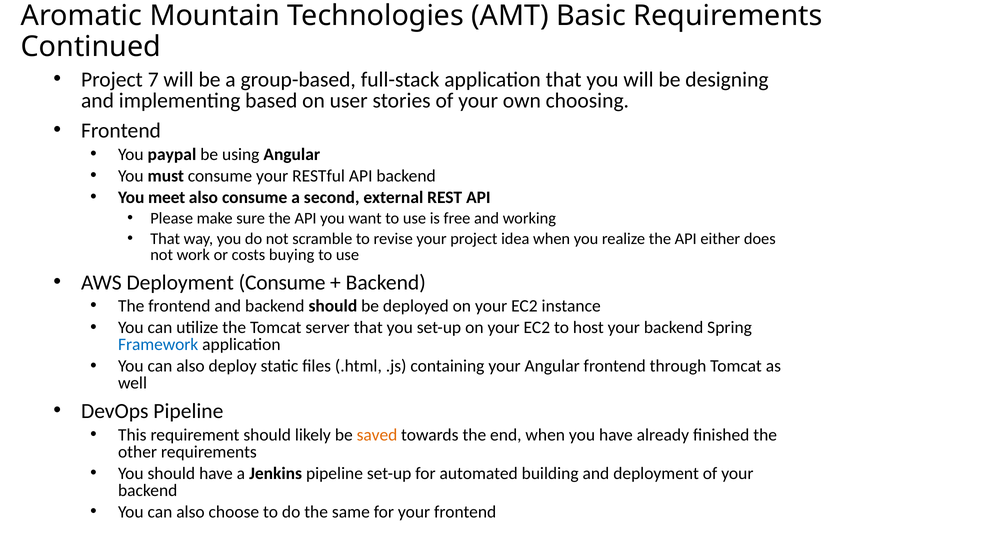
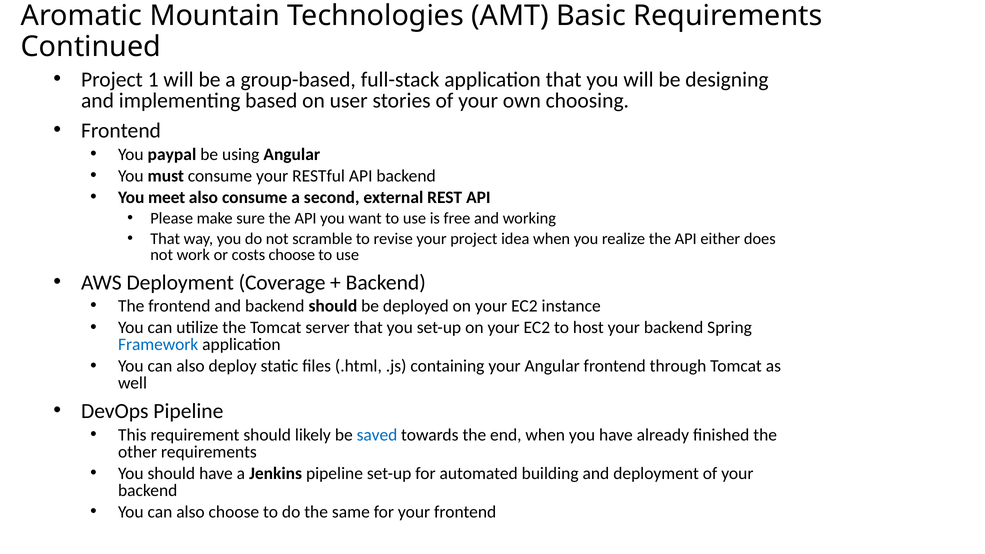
7: 7 -> 1 (153, 80)
costs buying: buying -> choose (292, 255)
Deployment Consume: Consume -> Coverage (282, 282)
saved colour: orange -> blue (377, 435)
